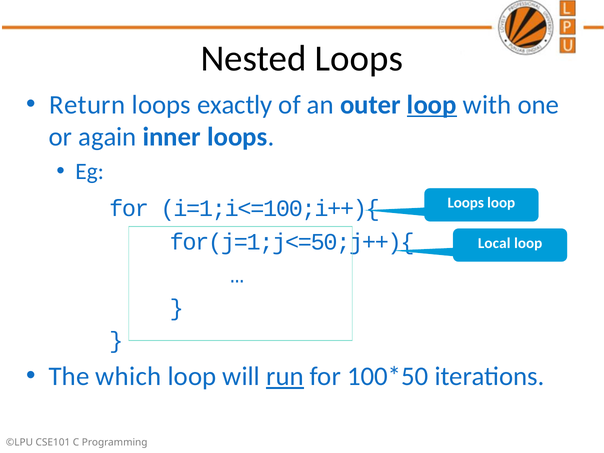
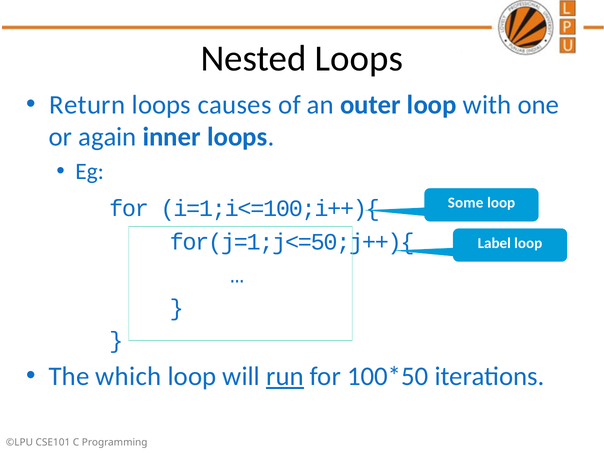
exactly: exactly -> causes (235, 105)
loop underline: present -> none (432, 105)
Loops: Loops -> Some (466, 203)
Local: Local -> Label (494, 243)
